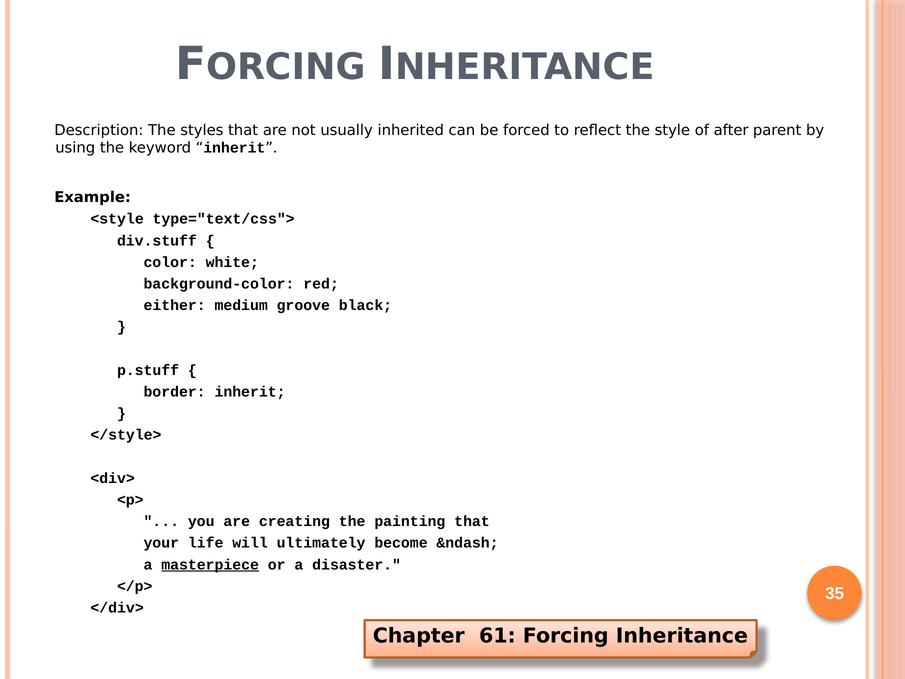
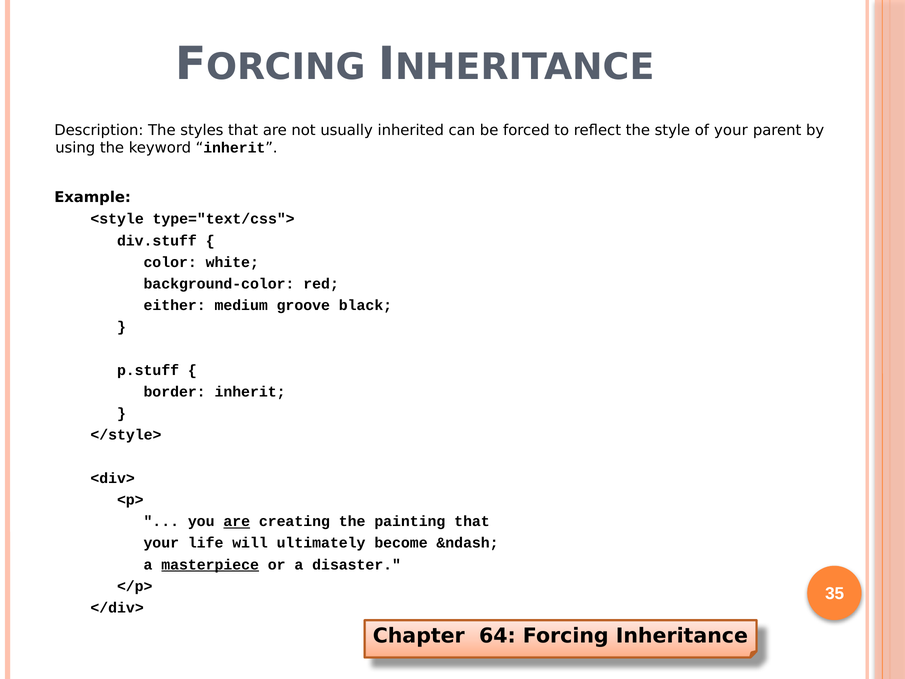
of after: after -> your (731, 130)
are underline: none -> present (237, 521)
61: 61 -> 64 (497, 636)
